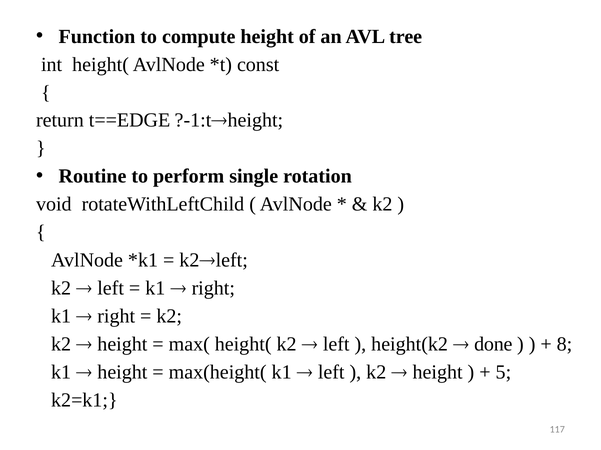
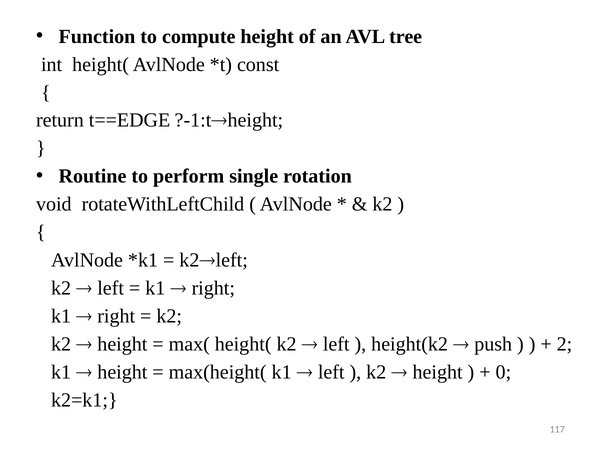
done: done -> push (493, 345)
8: 8 -> 2 (564, 345)
5: 5 -> 0 (503, 373)
